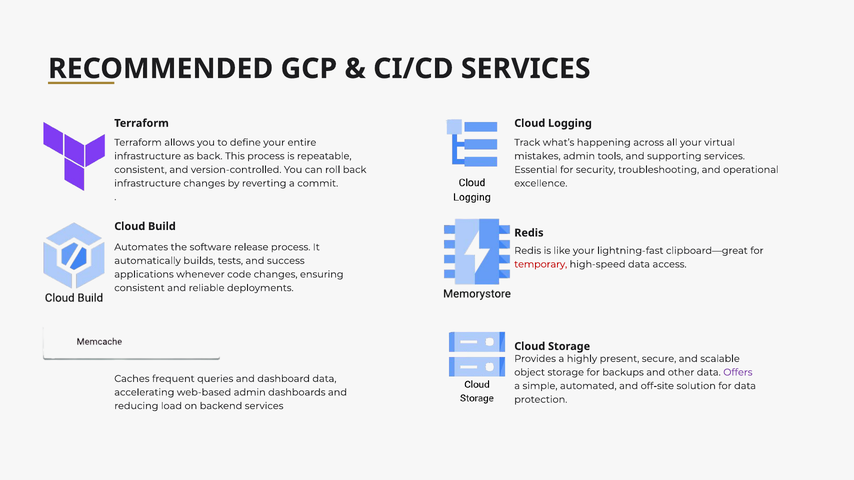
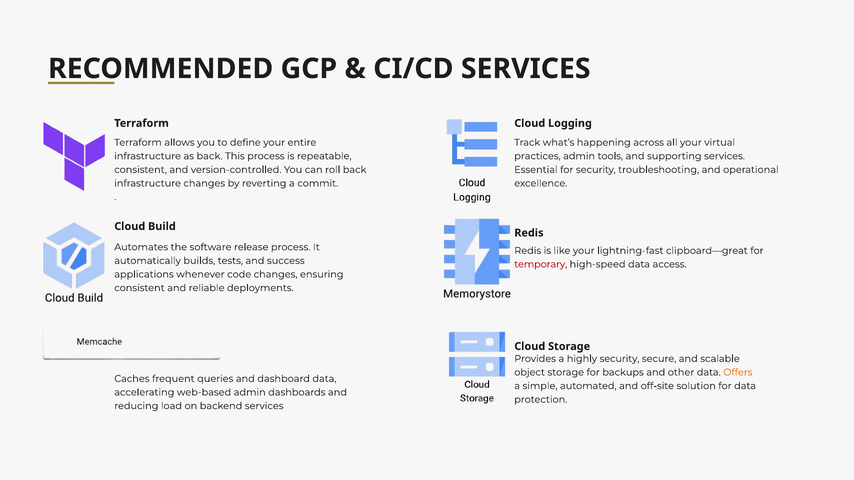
mistakes: mistakes -> practices (537, 156)
highly present: present -> security (620, 359)
Offers colour: purple -> orange (738, 373)
